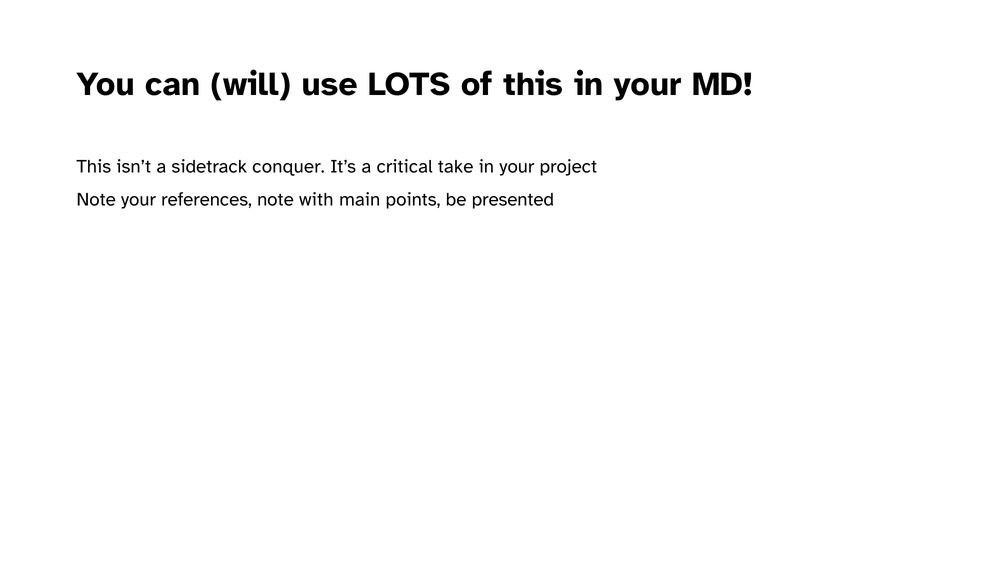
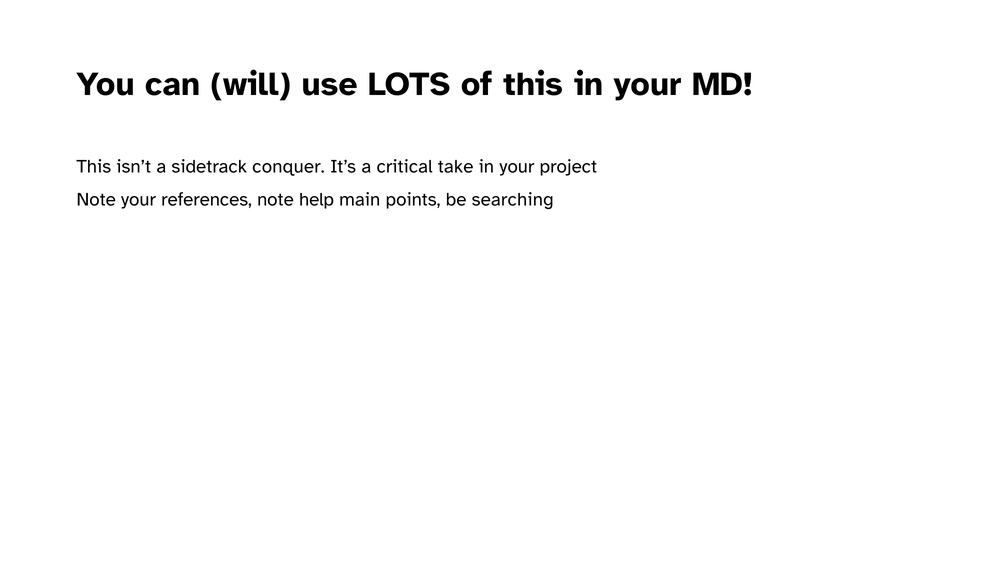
with: with -> help (317, 199)
presented: presented -> searching (513, 199)
